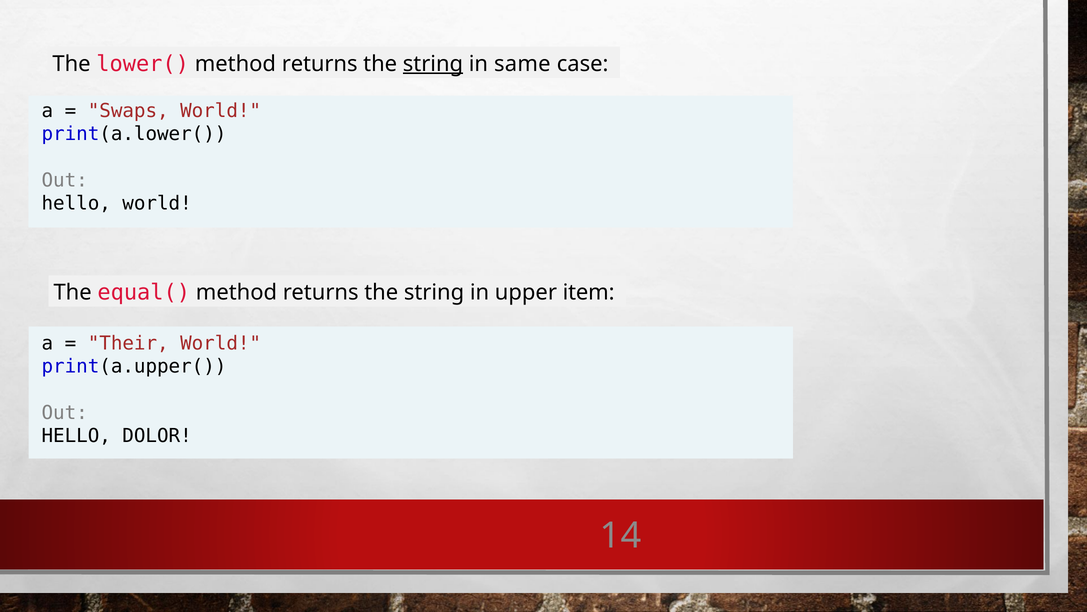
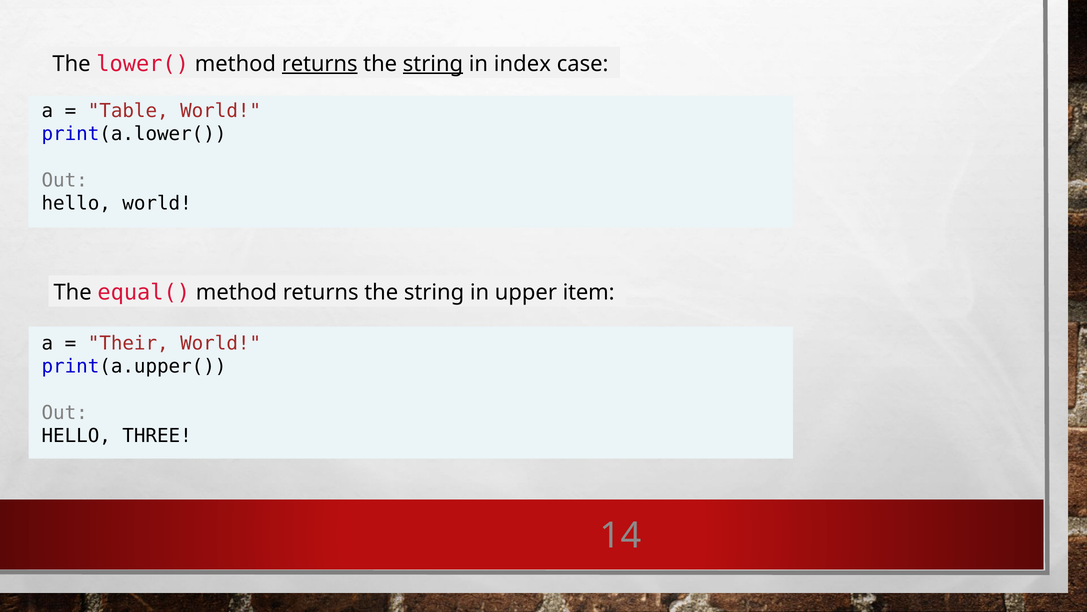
returns underline: none -> present (320, 64)
same: same -> index (522, 64)
Swaps: Swaps -> Table (128, 111)
DOLOR: DOLOR -> THREE (157, 435)
